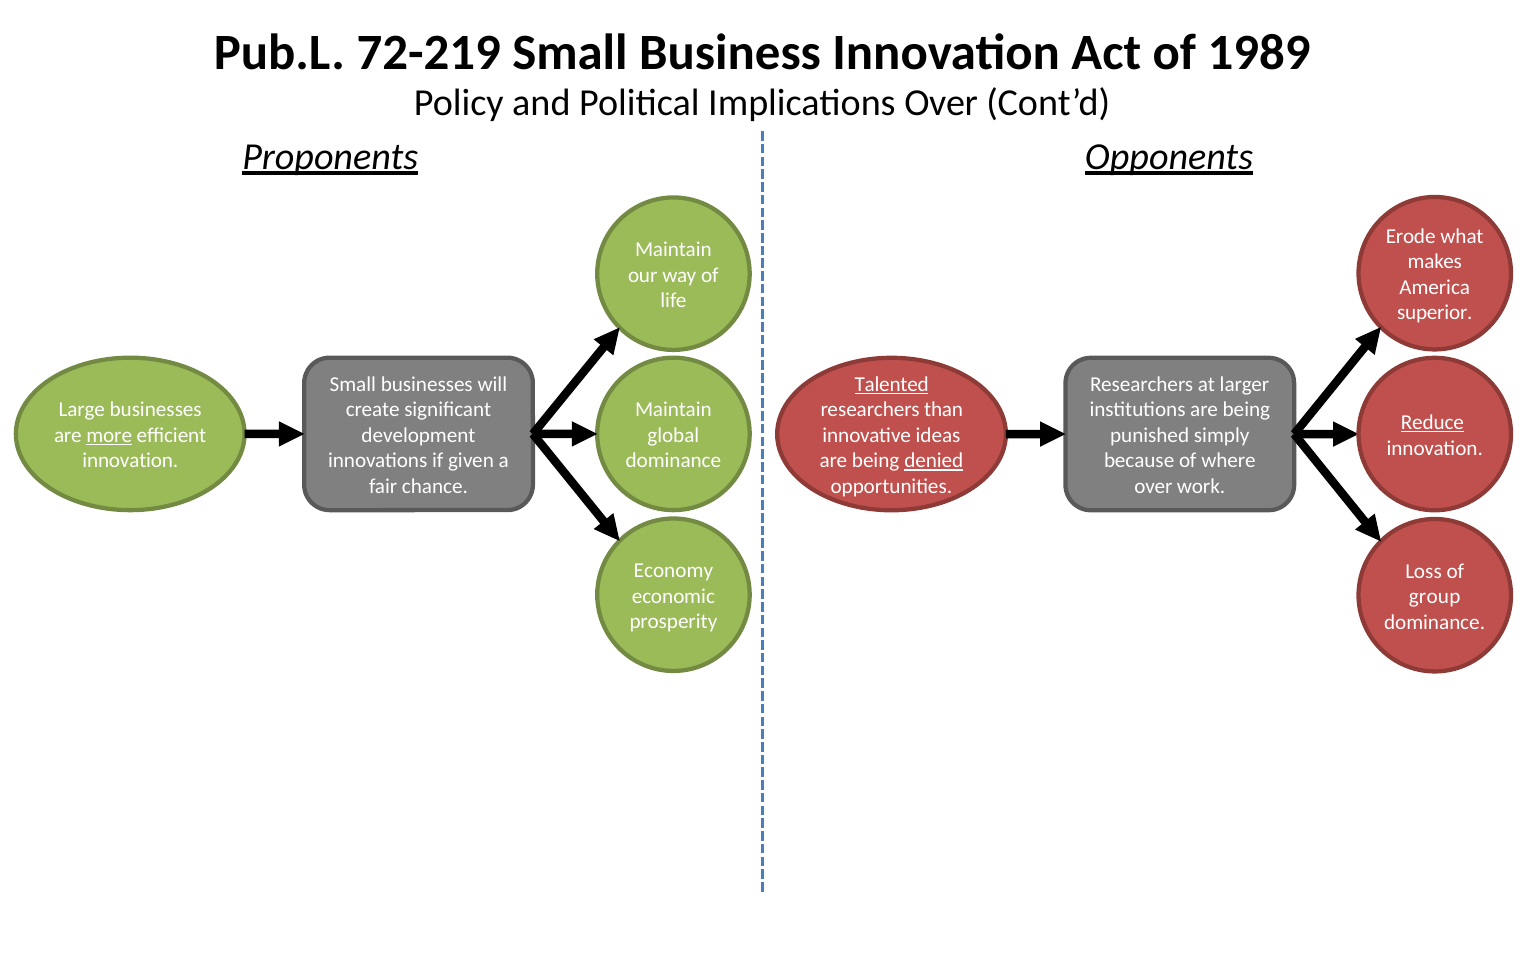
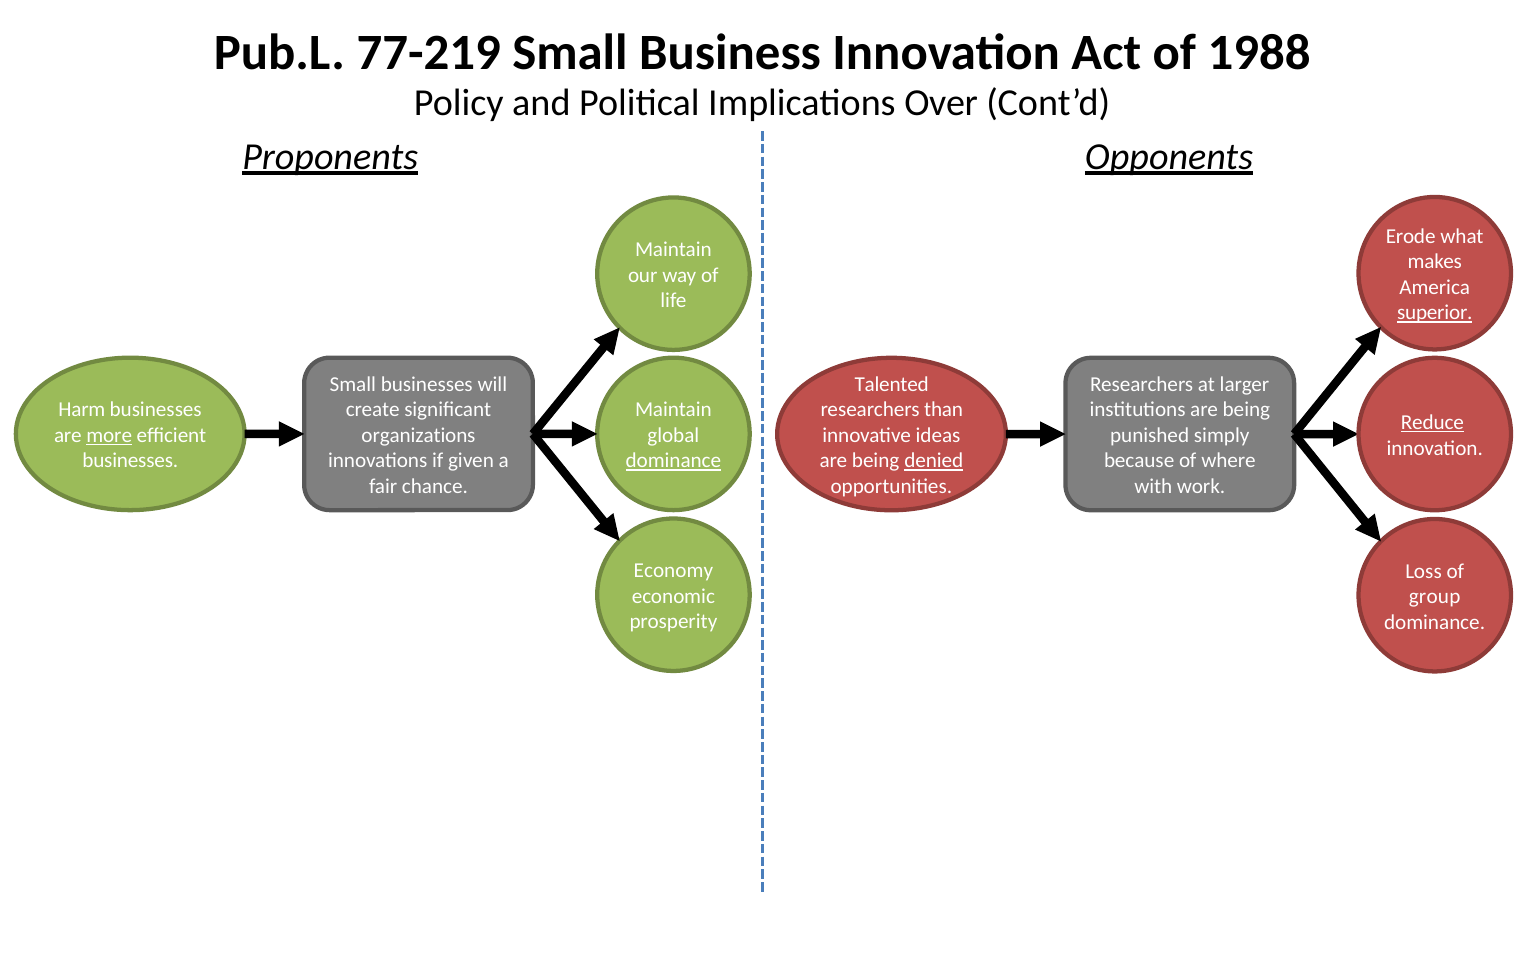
72-219: 72-219 -> 77-219 (429, 52)
1989: 1989 -> 1988 (1259, 52)
superior underline: none -> present (1435, 313)
Talented underline: present -> none (892, 385)
Large: Large -> Harm (82, 410)
development: development -> organizations (419, 435)
innovation: innovation -> businesses (130, 461)
dominance underline: none -> present (673, 461)
over: over -> with (1153, 486)
